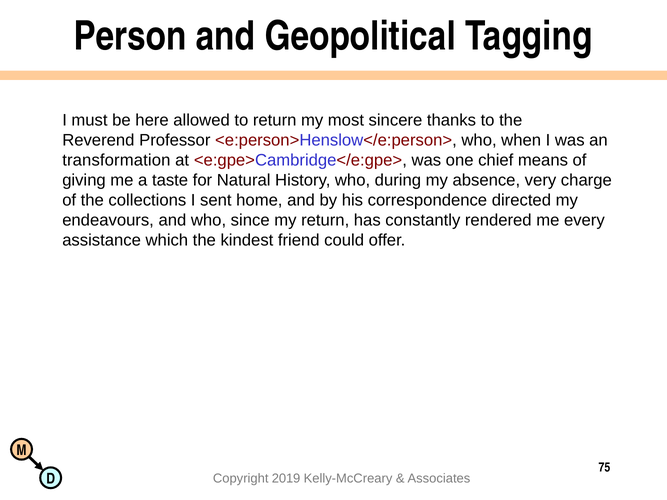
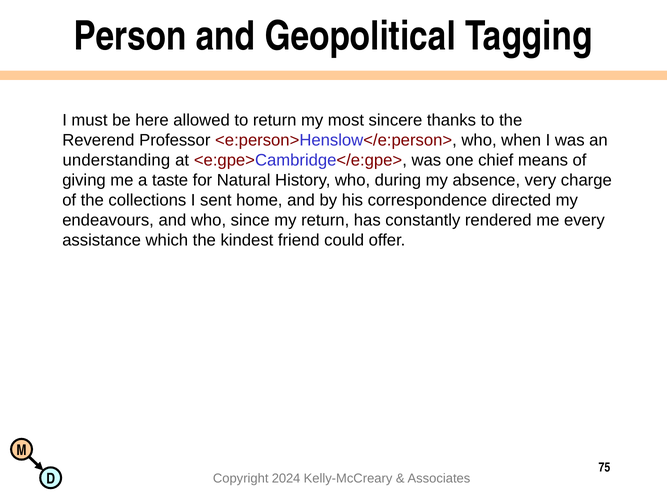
transformation: transformation -> understanding (116, 160)
2019: 2019 -> 2024 (286, 479)
